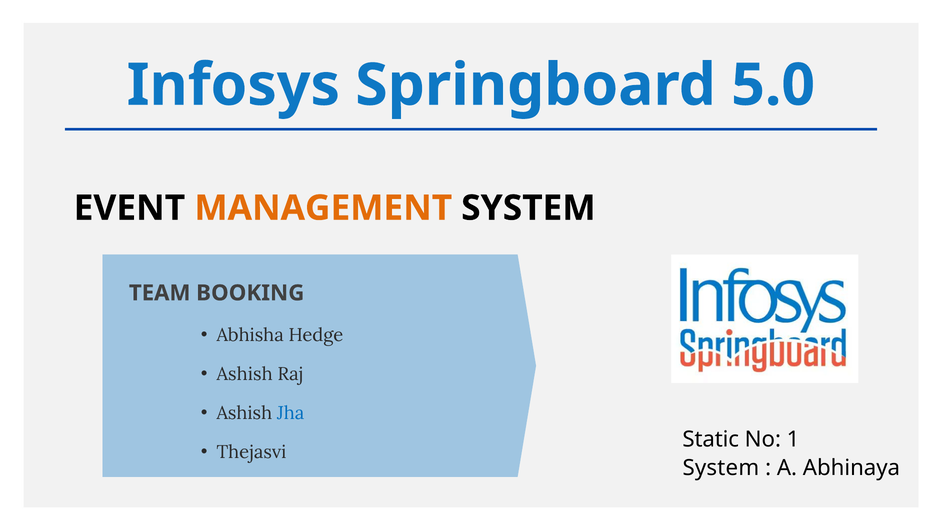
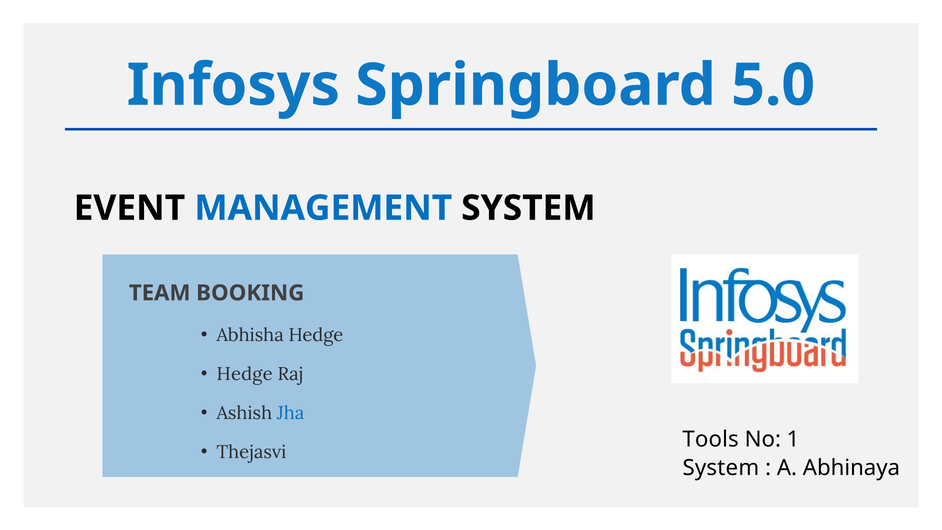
MANAGEMENT colour: orange -> blue (323, 208)
Ashish: Ashish -> Hedge (245, 374)
Static: Static -> Tools (711, 439)
